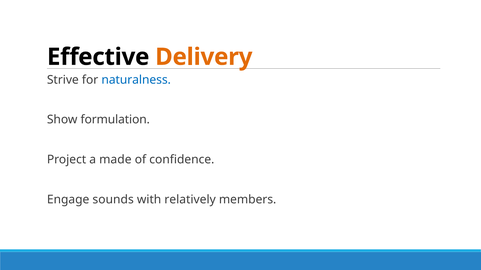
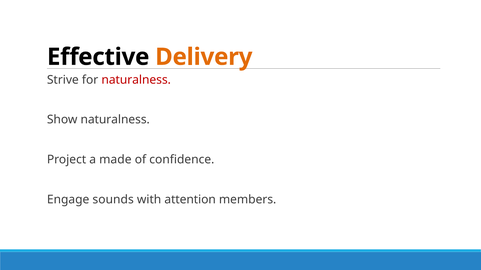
naturalness colour: blue -> red (136, 80)
Show formulation: formulation -> naturalness (115, 120)
relatively: relatively -> attention (190, 200)
